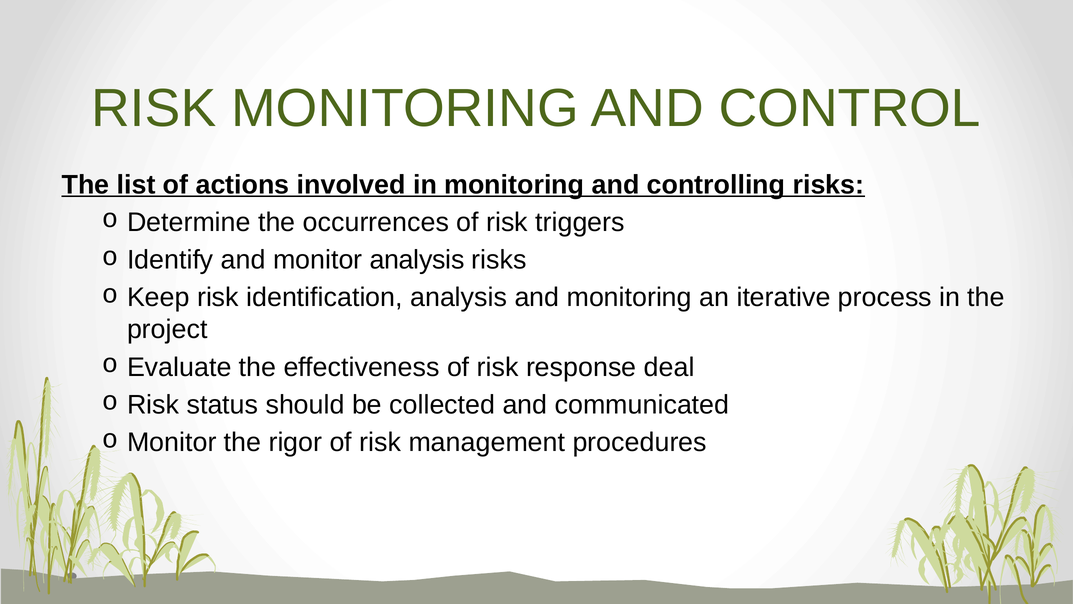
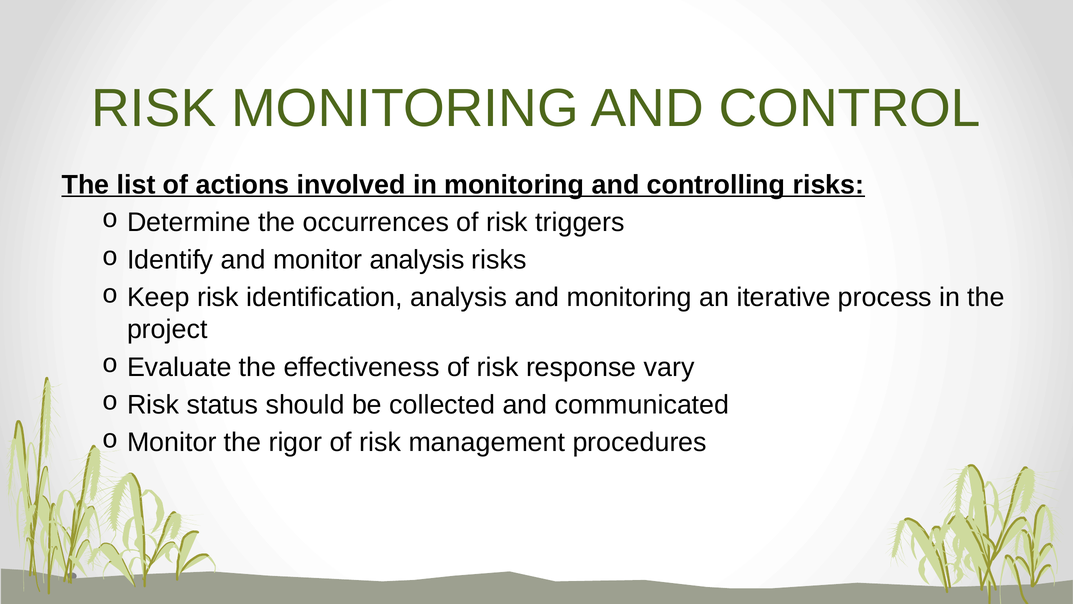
deal: deal -> vary (669, 367)
